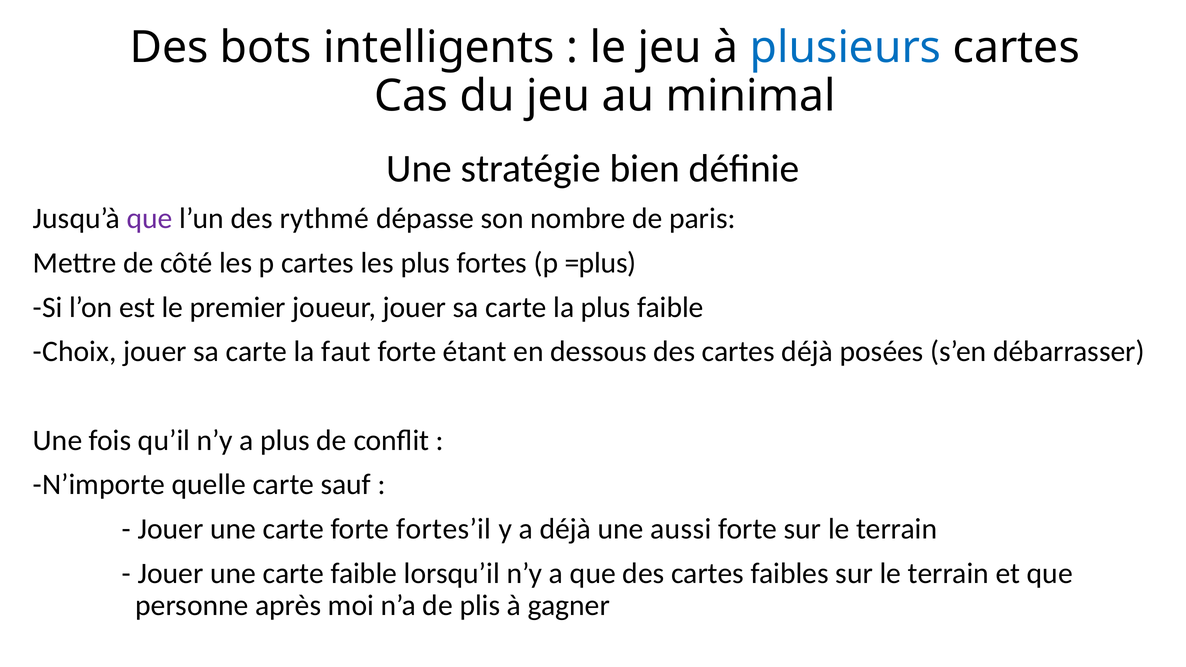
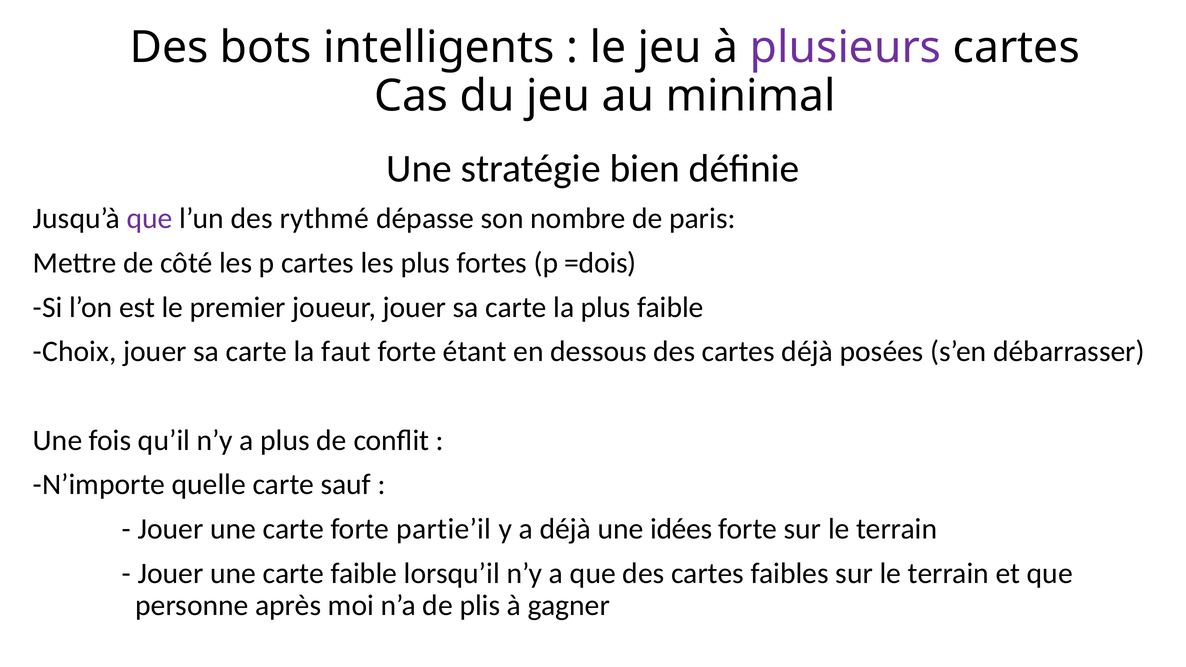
plusieurs colour: blue -> purple (846, 48)
=plus: =plus -> =dois (600, 263)
fortes’il: fortes’il -> partie’il (444, 529)
aussi: aussi -> idées (681, 529)
